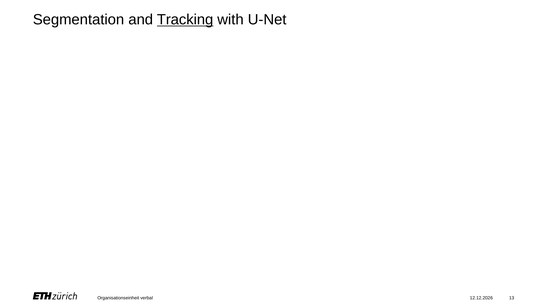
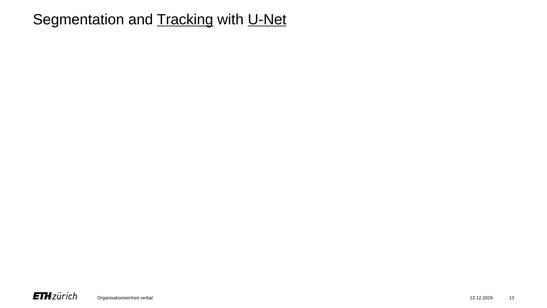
U-Net underline: none -> present (267, 20)
